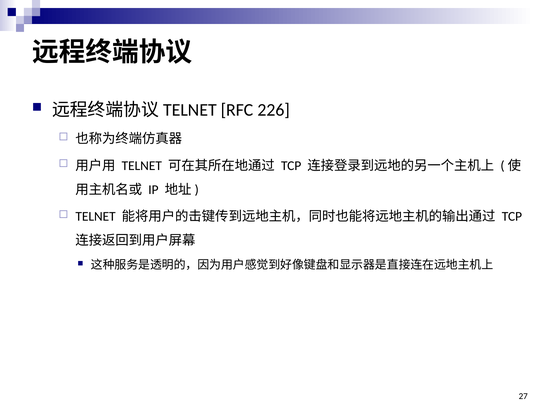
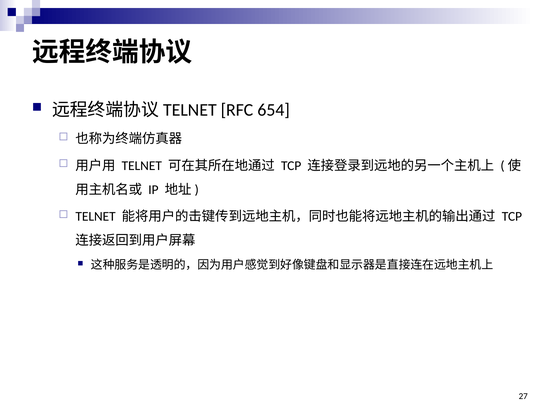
226: 226 -> 654 (274, 110)
